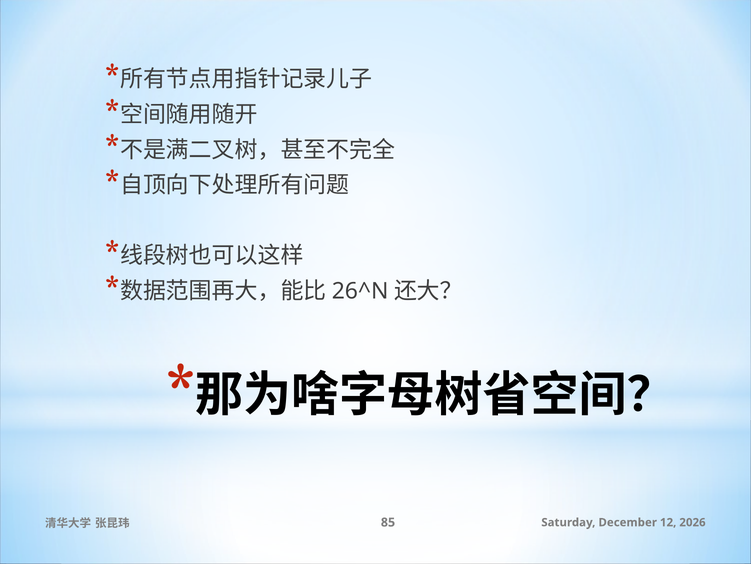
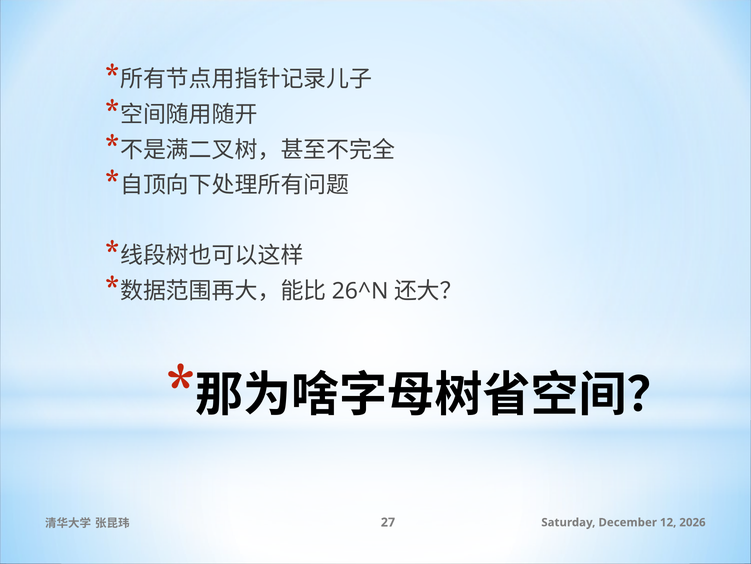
85: 85 -> 27 (388, 522)
